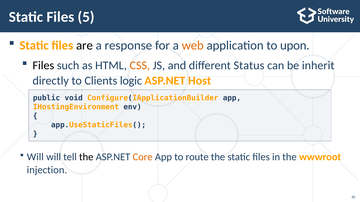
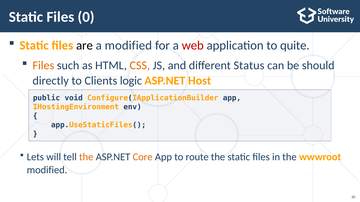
5: 5 -> 0 (86, 17)
a response: response -> modified (128, 46)
web colour: orange -> red (193, 46)
upon: upon -> quite (295, 46)
Files colour: black -> orange (43, 66)
inherit: inherit -> should (318, 66)
Will: Will -> Lets (35, 157)
the colour: black -> orange (86, 157)
injection: injection -> modified (47, 170)
